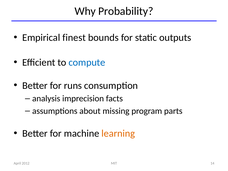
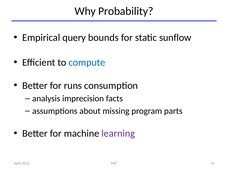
finest: finest -> query (74, 38)
outputs: outputs -> sunflow (175, 38)
learning colour: orange -> purple (118, 133)
